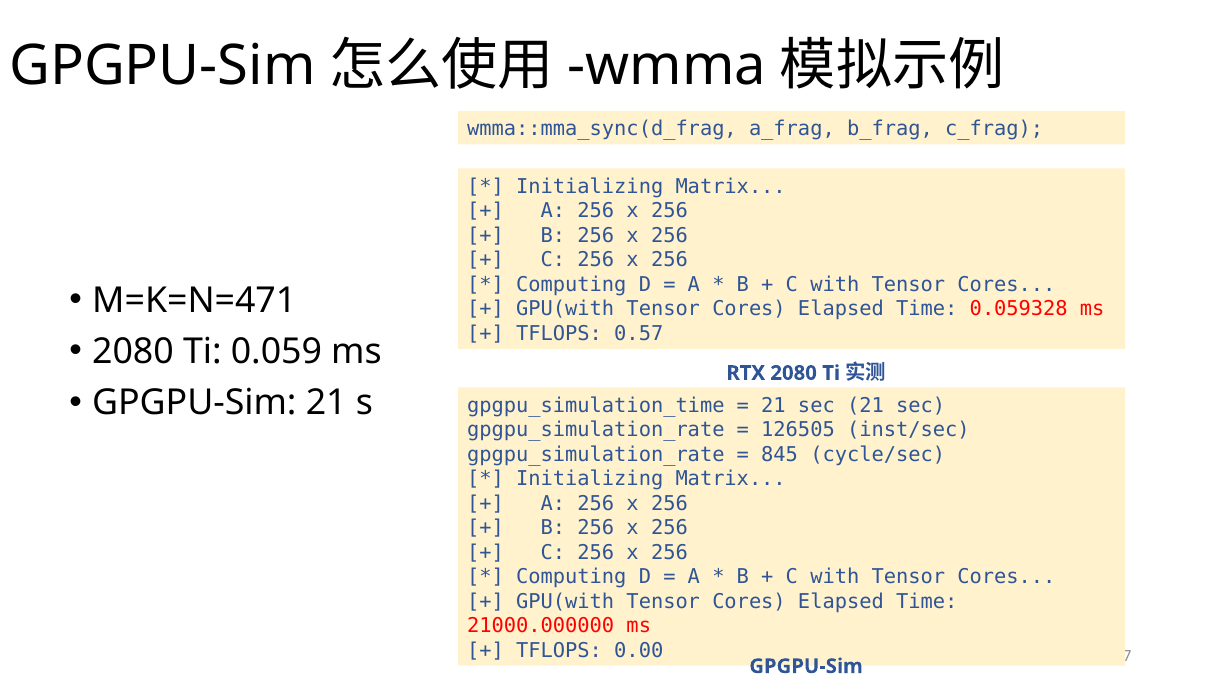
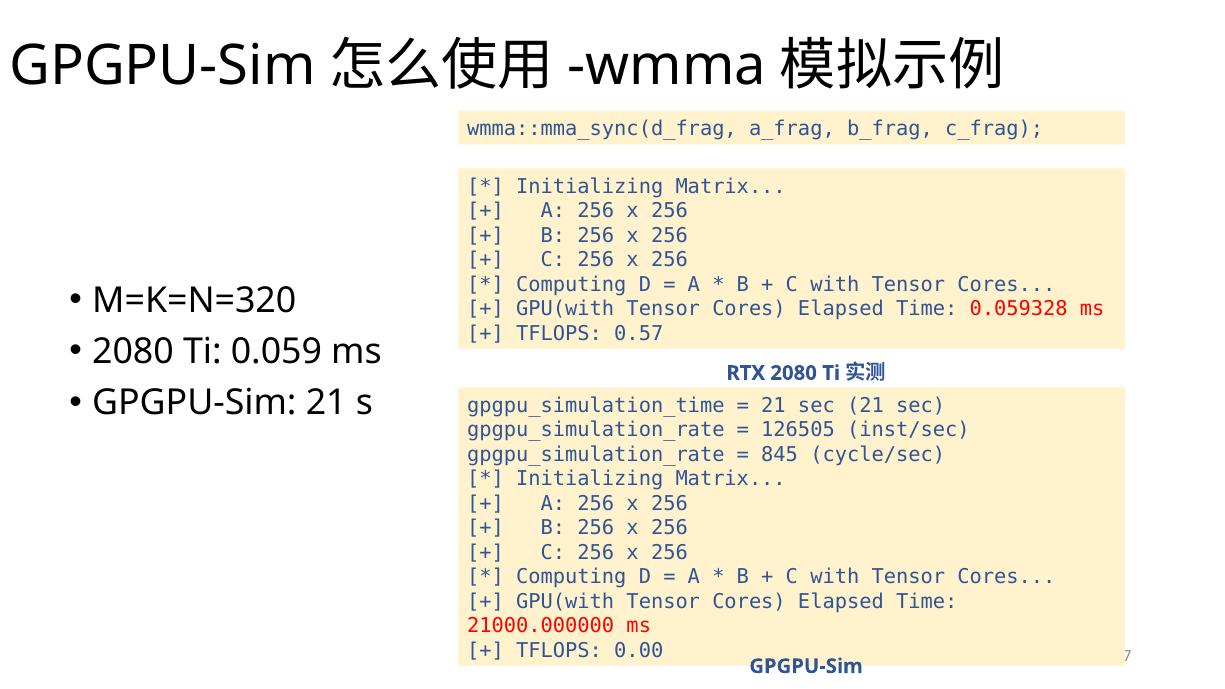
M=K=N=471: M=K=N=471 -> M=K=N=320 (194, 300)
